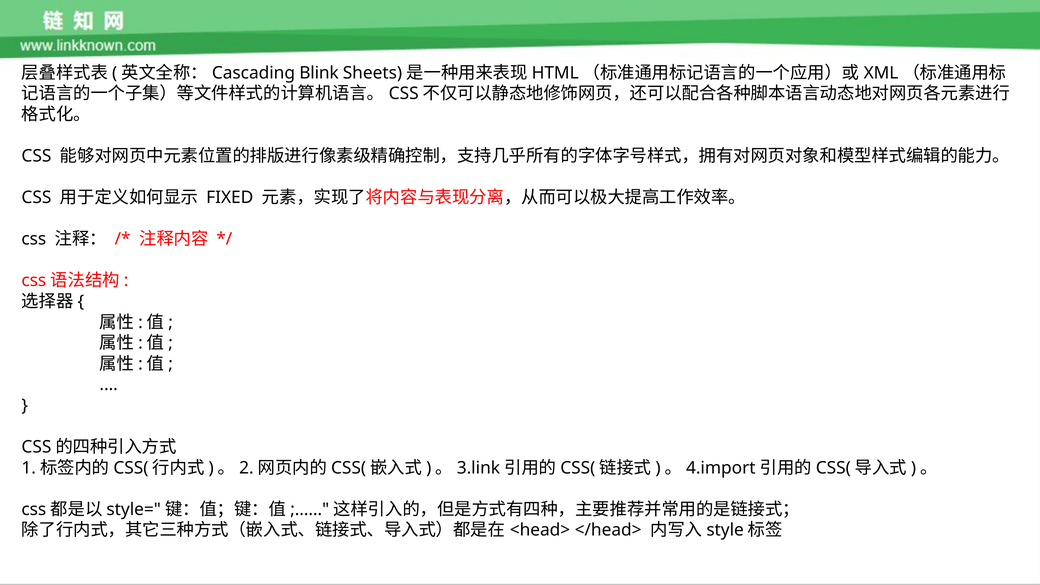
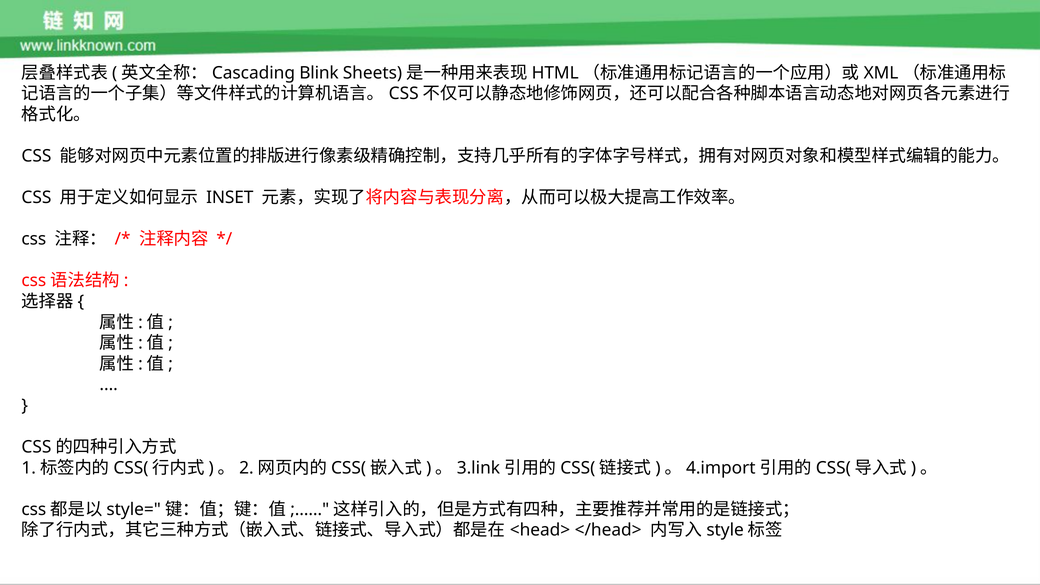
FIXED: FIXED -> INSET (230, 198)
